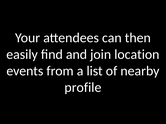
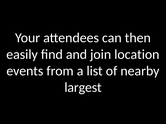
profile: profile -> largest (83, 88)
